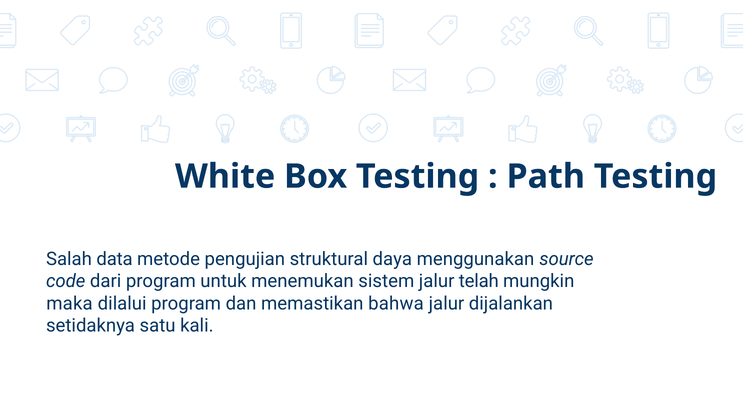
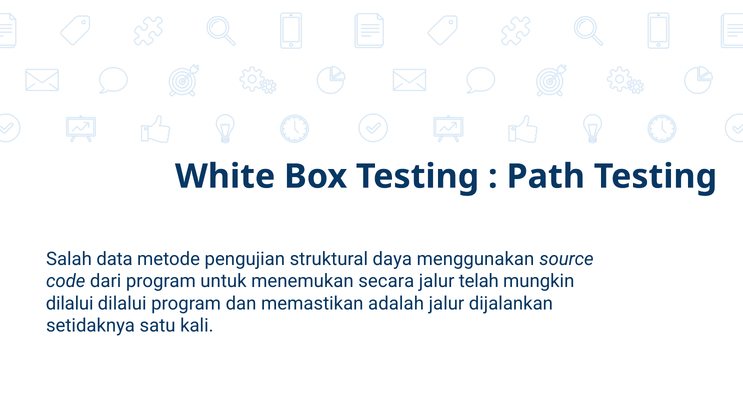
sistem: sistem -> secara (386, 281)
maka: maka -> dilalui (70, 303)
bahwa: bahwa -> adalah (396, 303)
